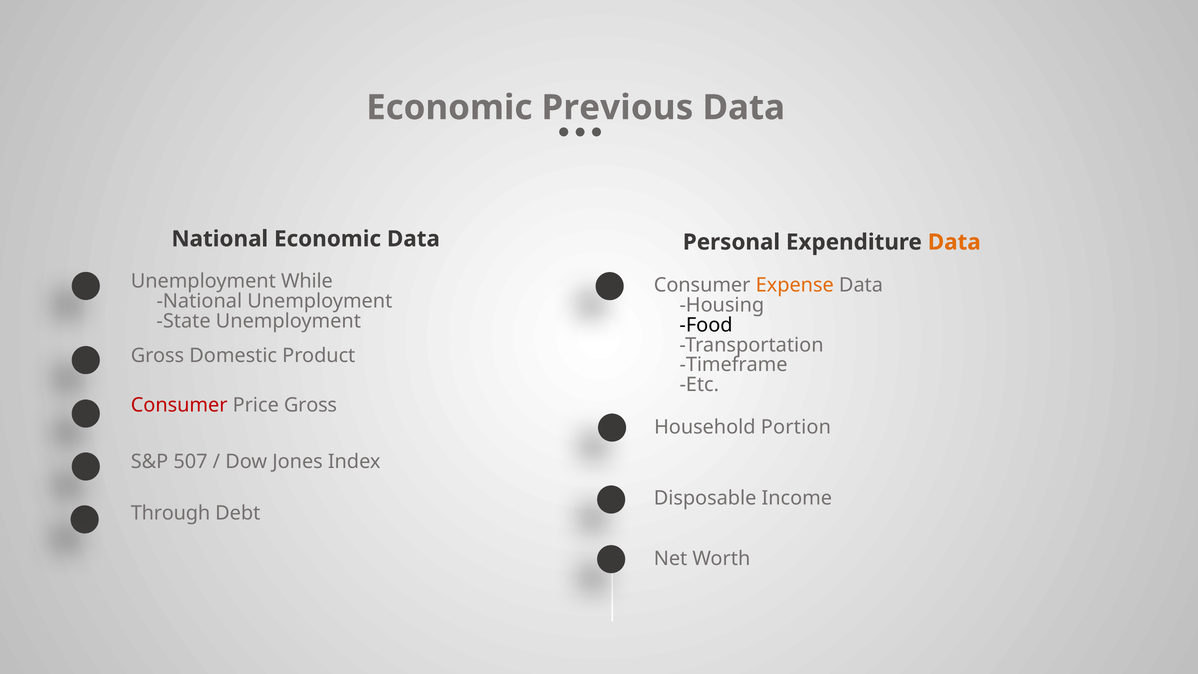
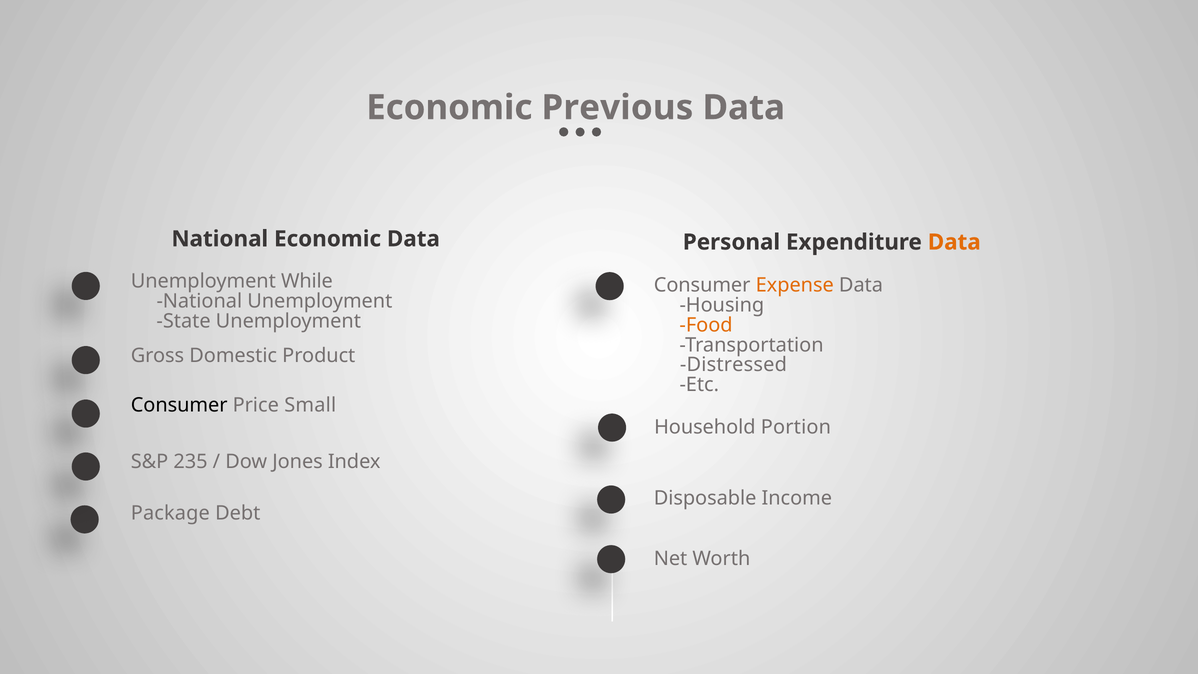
Food colour: black -> orange (706, 325)
Timeframe: Timeframe -> Distressed (733, 365)
Consumer colour: red -> black (179, 405)
Price Gross: Gross -> Small (310, 405)
507: 507 -> 235 (191, 462)
Through: Through -> Package (170, 513)
